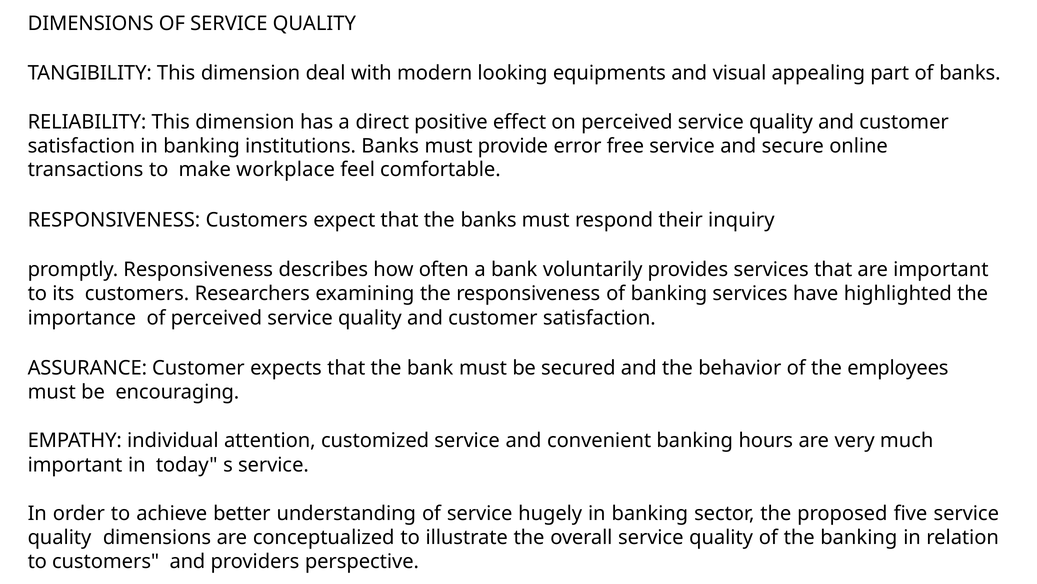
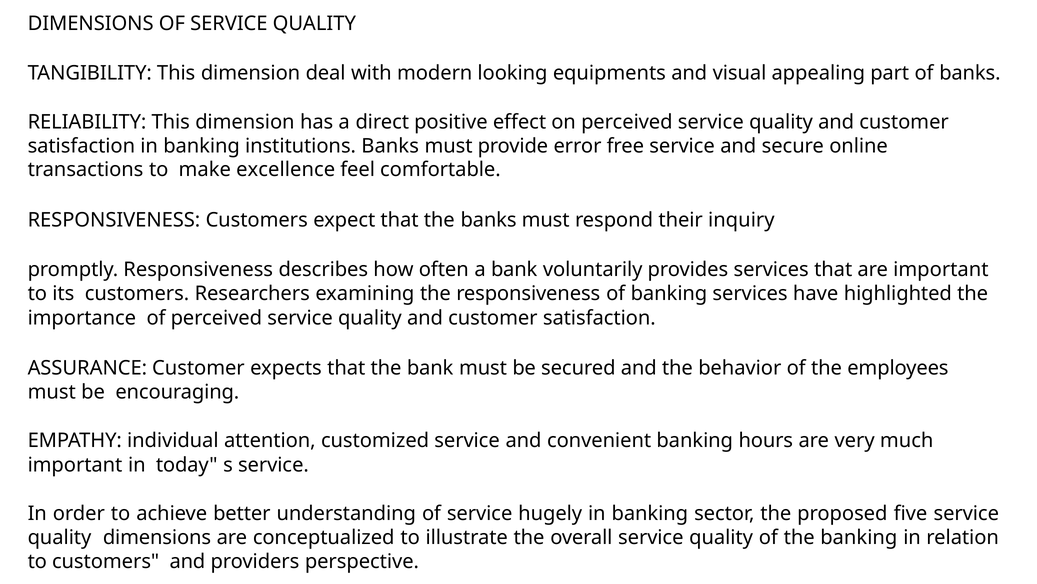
workplace: workplace -> excellence (286, 170)
